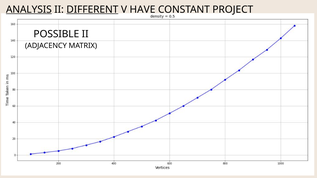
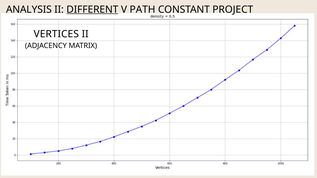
ANALYSIS underline: present -> none (29, 10)
HAVE: HAVE -> PATH (142, 10)
POSSIBLE: POSSIBLE -> VERTICES (56, 34)
